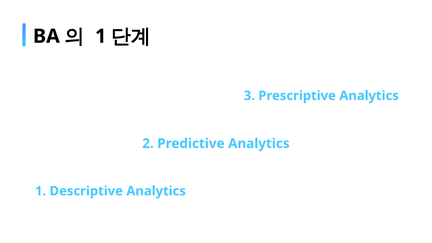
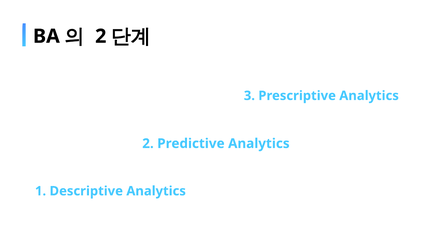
1: 1 -> 2 (101, 36)
